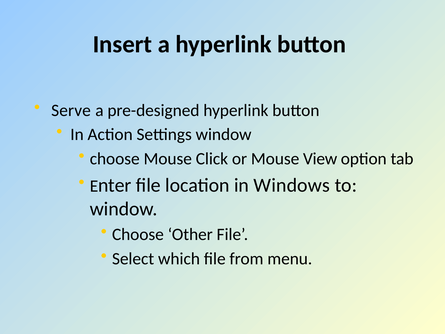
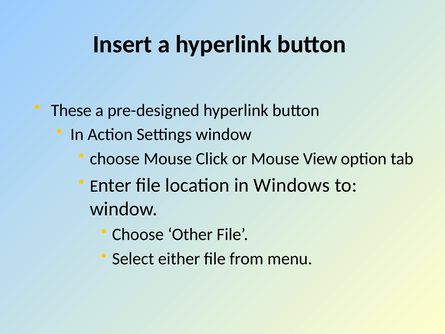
Serve: Serve -> These (71, 110)
which: which -> either (179, 259)
